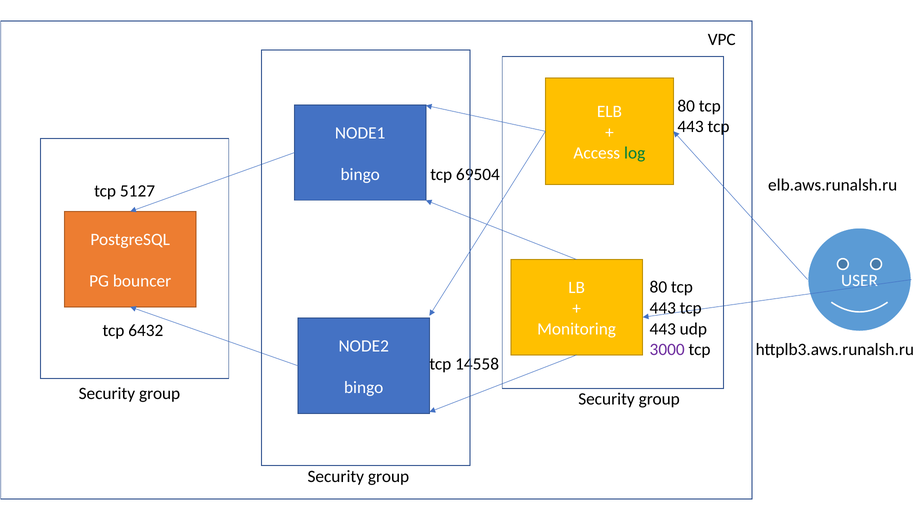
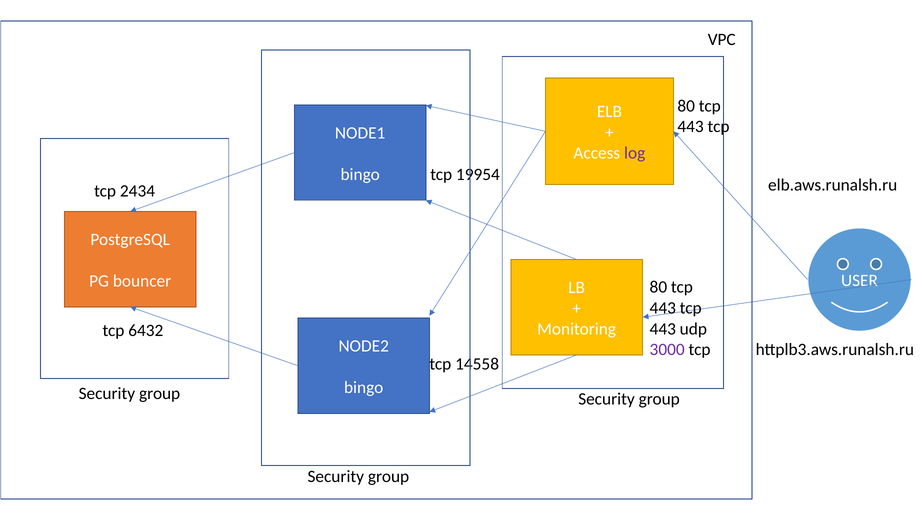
log colour: green -> purple (635, 153)
69504: 69504 -> 19954 (478, 175)
5127: 5127 -> 2434 (138, 191)
